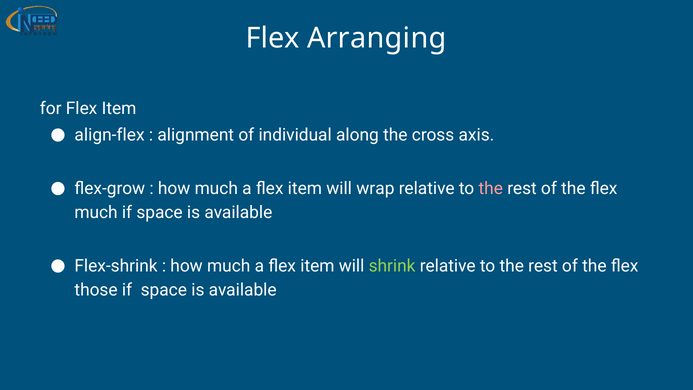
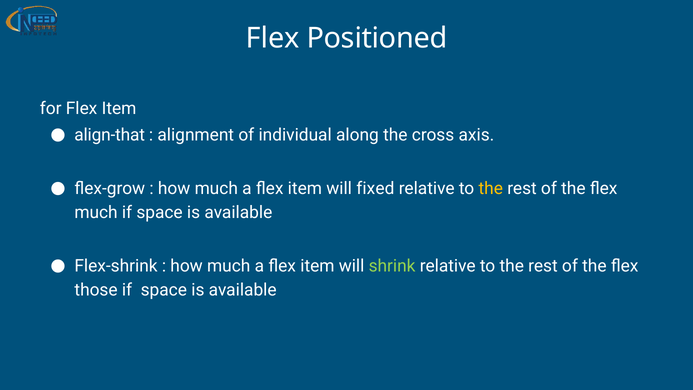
Arranging: Arranging -> Positioned (377, 38)
align-flex: align-flex -> align-that (110, 135)
wrap: wrap -> fixed (375, 189)
the colour: pink -> yellow (491, 189)
